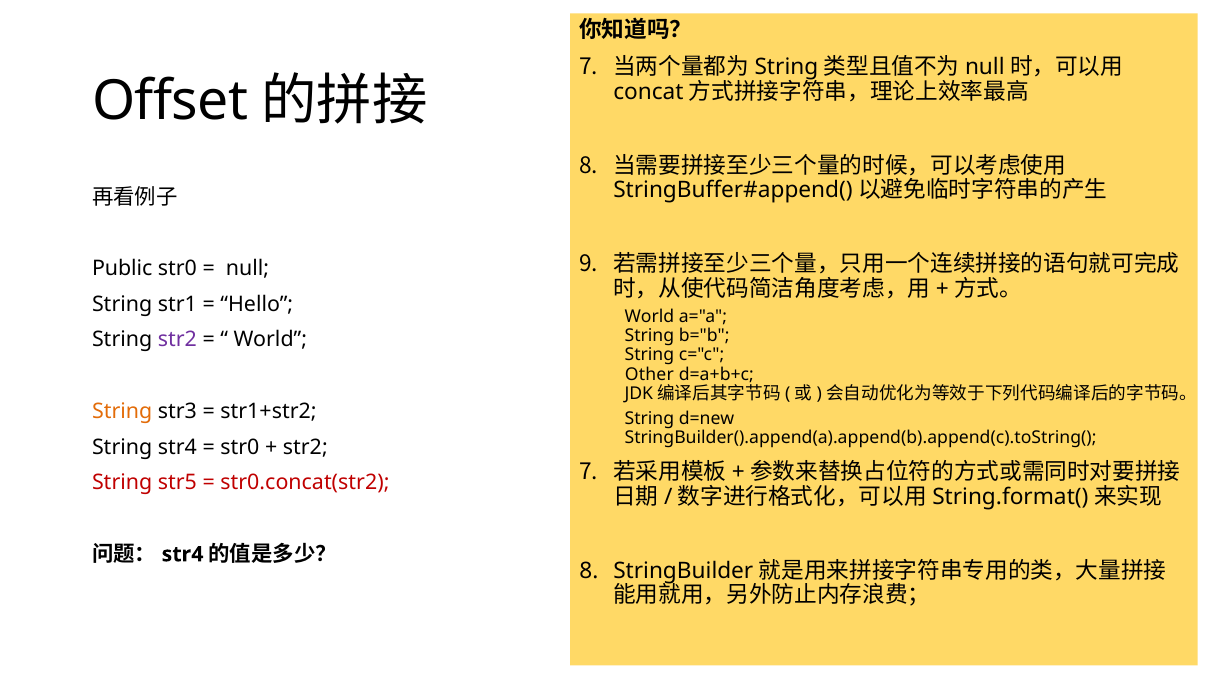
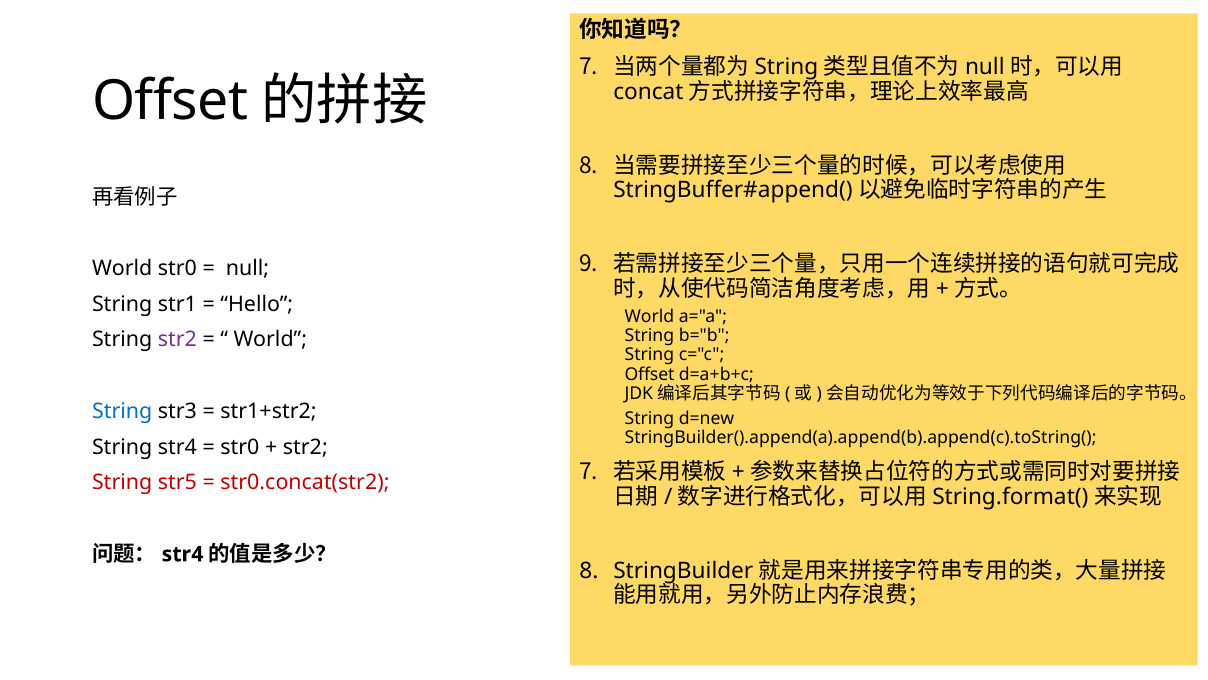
Public: Public -> World (122, 268)
Other: Other -> Offset (649, 374)
String colour: orange -> blue (122, 411)
